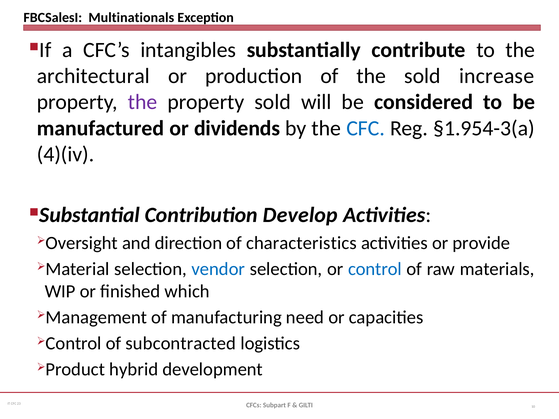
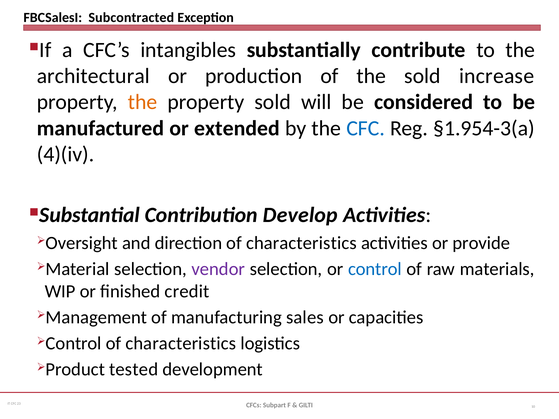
Multinationals: Multinationals -> Subcontracted (131, 17)
the colour: purple -> orange (143, 102)
dividends: dividends -> extended (237, 128)
vendor colour: blue -> purple (218, 269)
which: which -> credit (187, 291)
need: need -> sales (305, 318)
subcontracted: subcontracted -> characteristics (181, 344)
hybrid: hybrid -> tested (134, 370)
